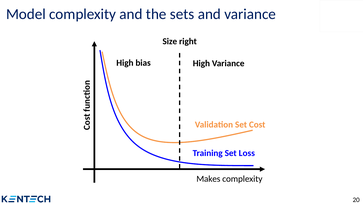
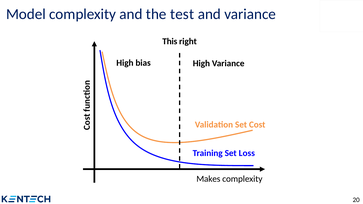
sets: sets -> test (182, 14)
Size: Size -> This (170, 41)
